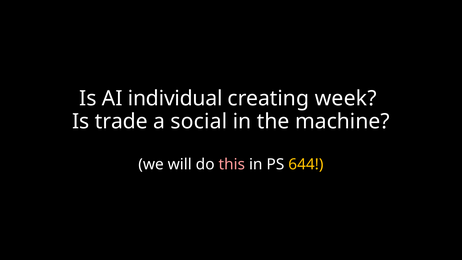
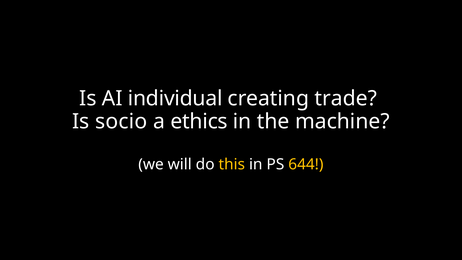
week: week -> trade (346, 99)
trade: trade -> socio (121, 121)
social: social -> ethics (199, 121)
this colour: pink -> yellow (232, 164)
